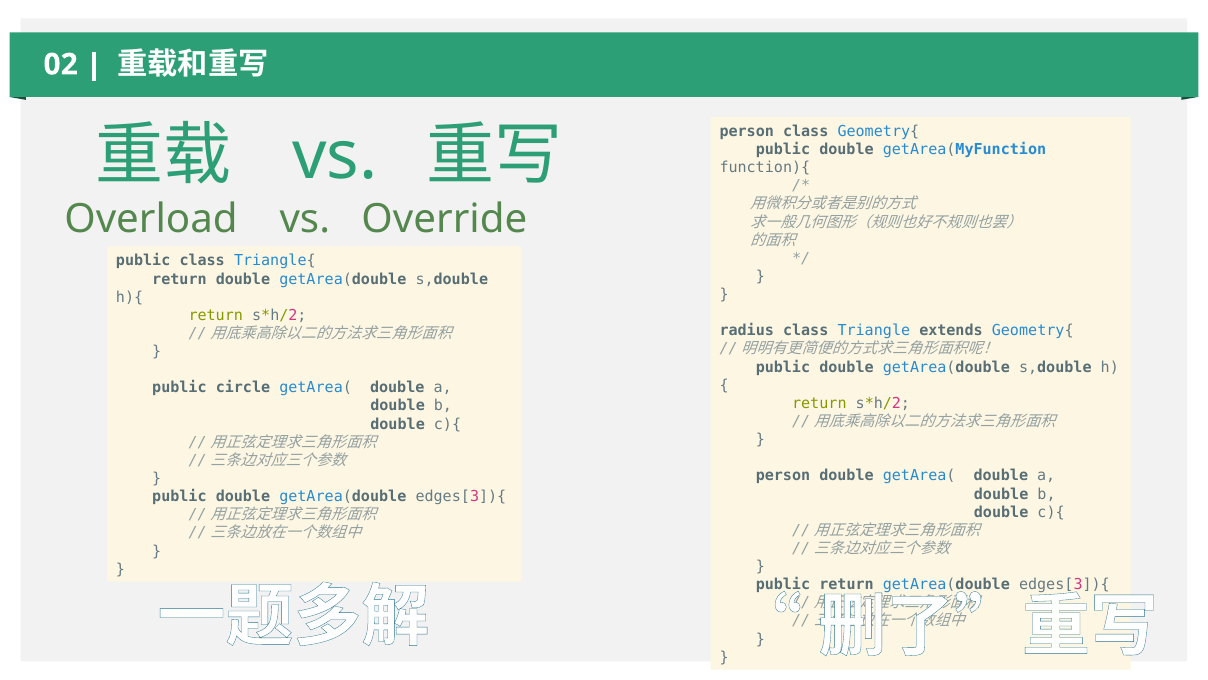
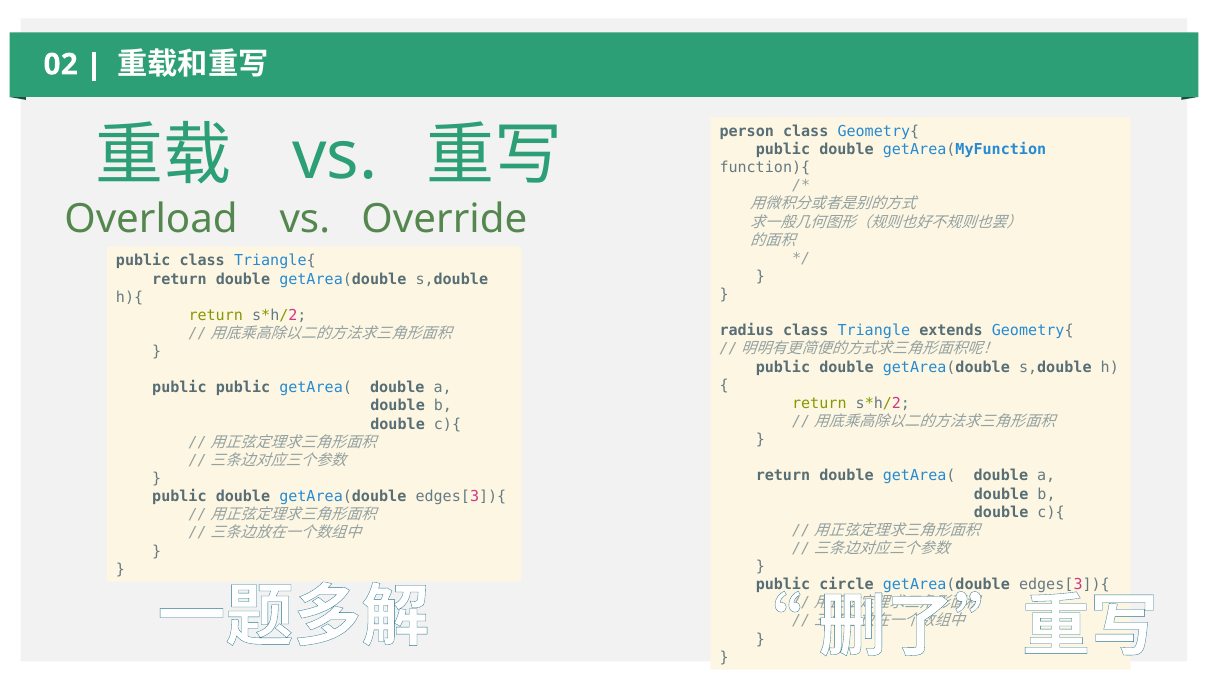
public circle: circle -> public (243, 388)
person: person -> return (783, 476)
public return: return -> circle (847, 584)
